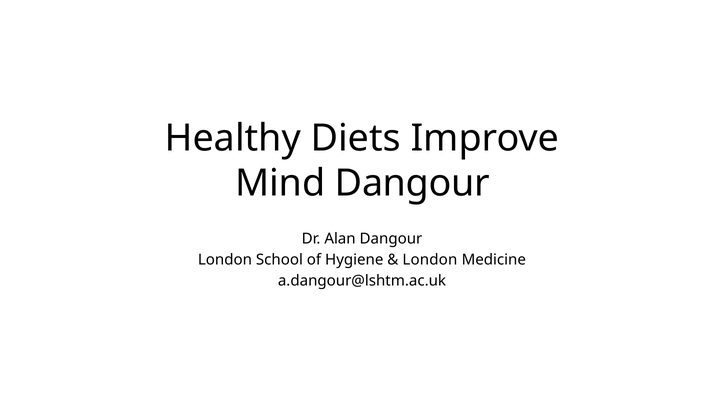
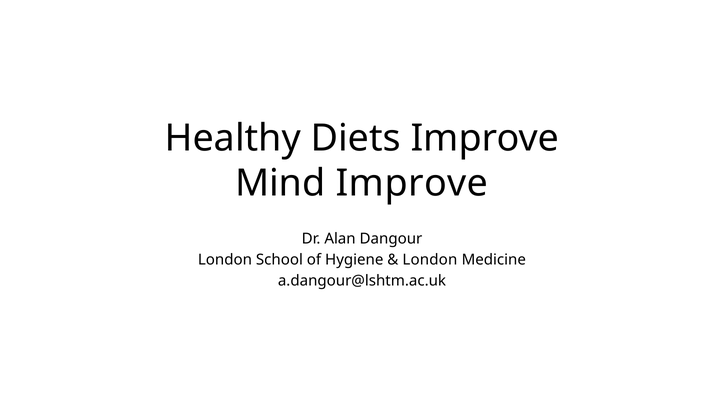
Mind Dangour: Dangour -> Improve (412, 184)
